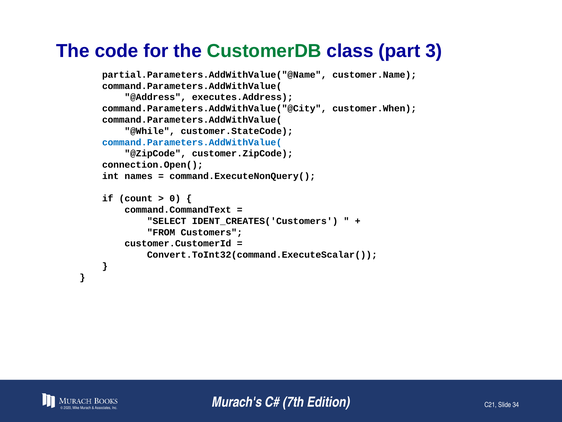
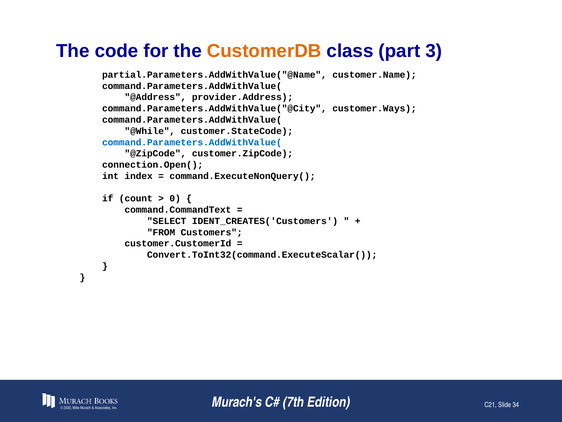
CustomerDB colour: green -> orange (264, 51)
executes.Address: executes.Address -> provider.Address (243, 97)
customer.When: customer.When -> customer.Ways (374, 108)
names: names -> index (139, 176)
